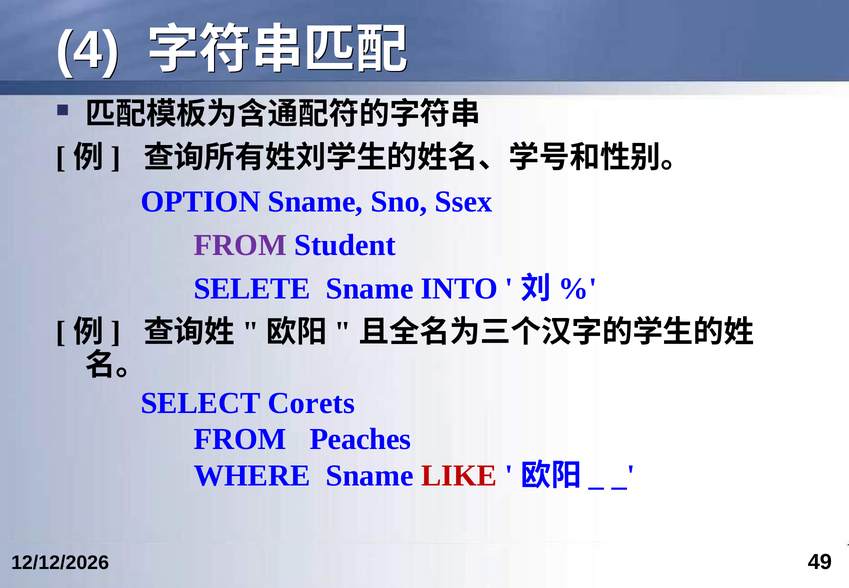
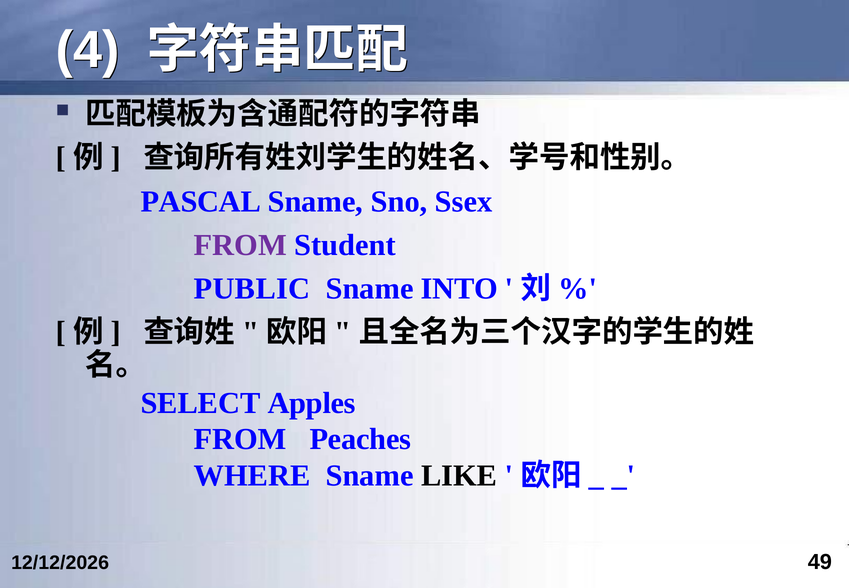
OPTION: OPTION -> PASCAL (201, 201)
SELETE: SELETE -> PUBLIC (252, 289)
Corets: Corets -> Apples (312, 403)
LIKE colour: red -> black (459, 475)
